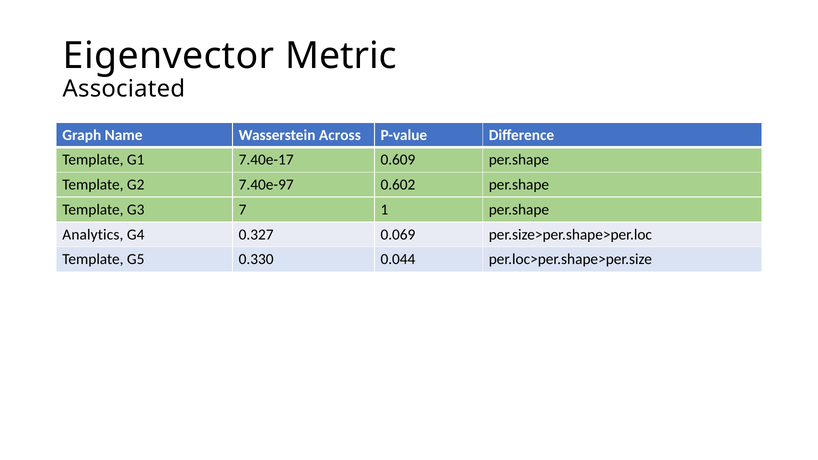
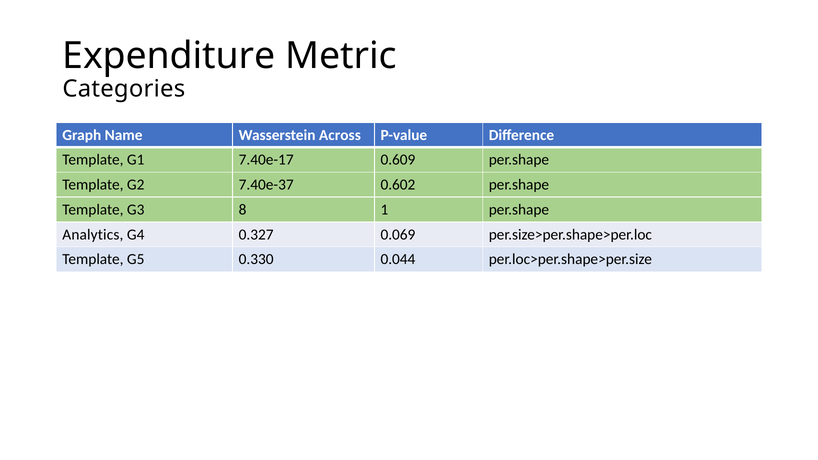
Eigenvector: Eigenvector -> Expenditure (169, 56)
Associated: Associated -> Categories (124, 89)
7.40e-97: 7.40e-97 -> 7.40e-37 (266, 185)
7: 7 -> 8 (243, 210)
